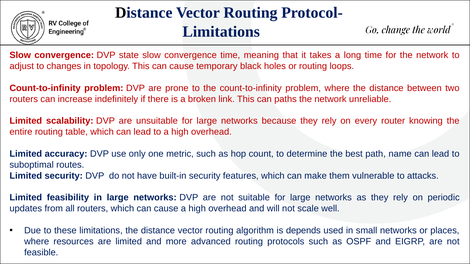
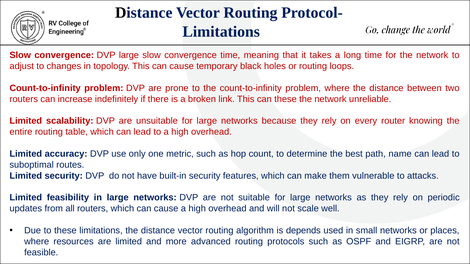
DVP state: state -> large (129, 55)
can paths: paths -> these (286, 99)
